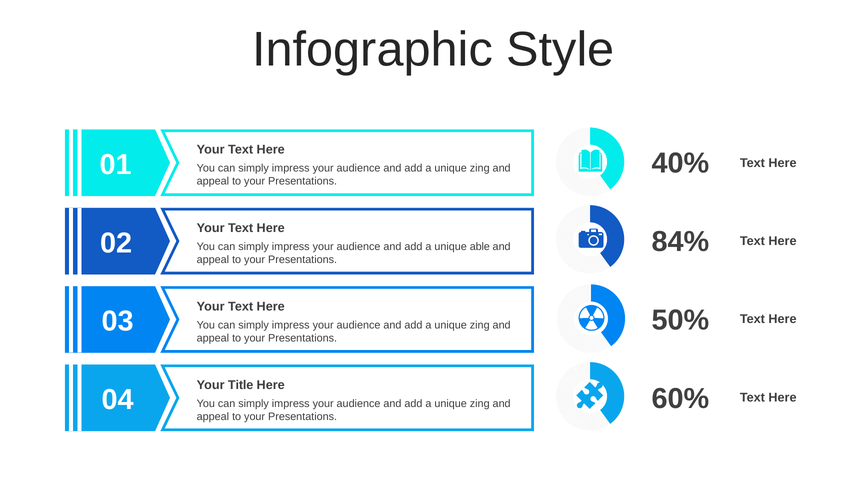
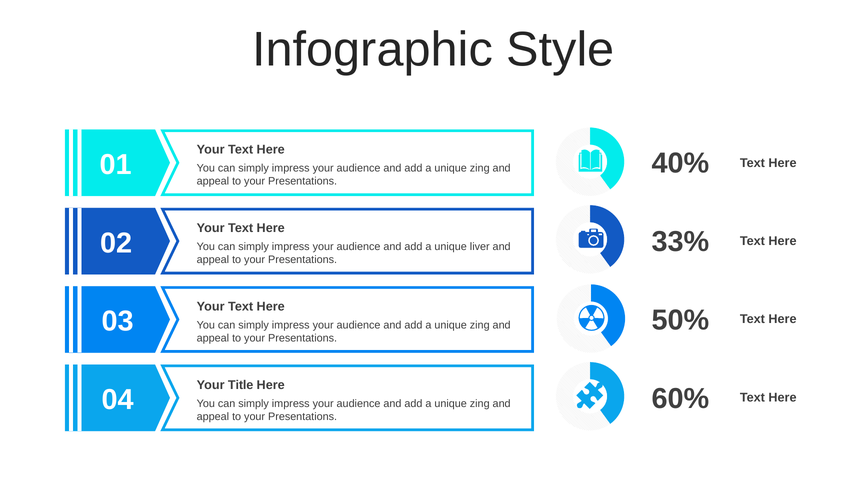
84%: 84% -> 33% (681, 242)
able: able -> liver (480, 246)
